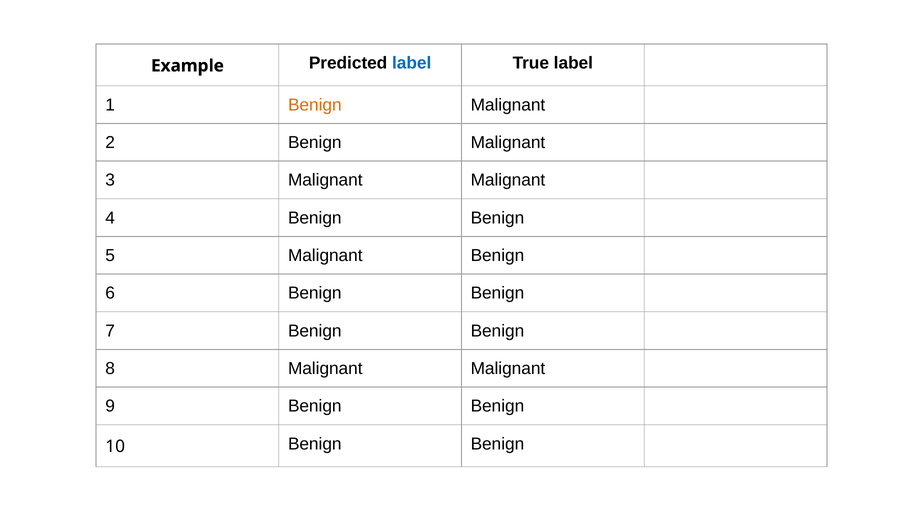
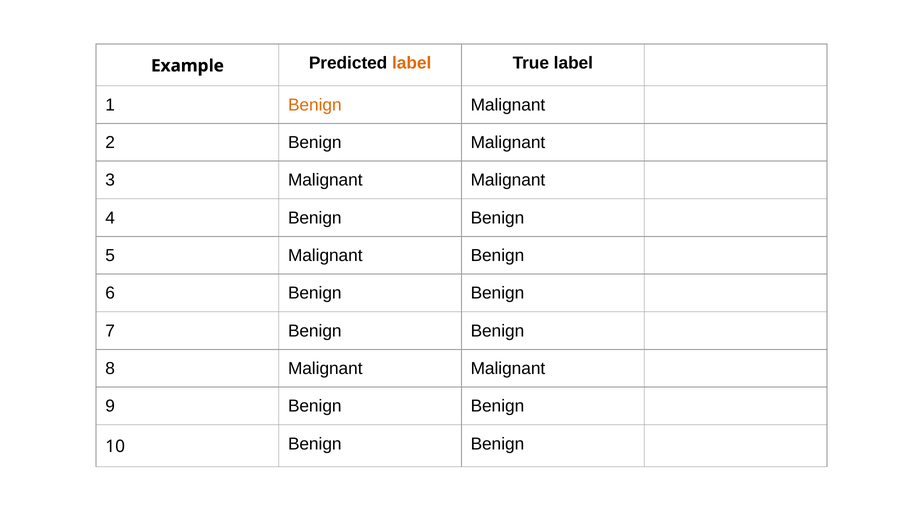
label colour: blue -> orange (412, 63)
